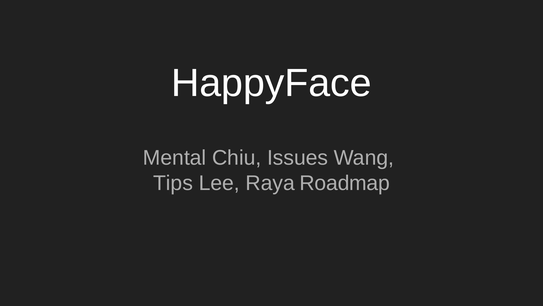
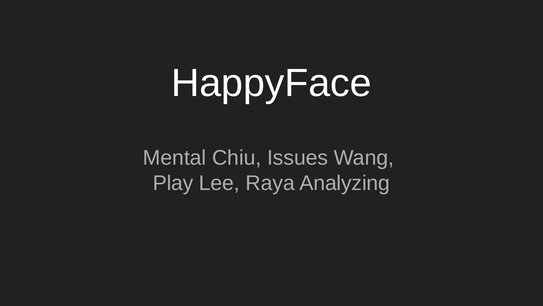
Tips: Tips -> Play (173, 183)
Roadmap: Roadmap -> Analyzing (345, 183)
